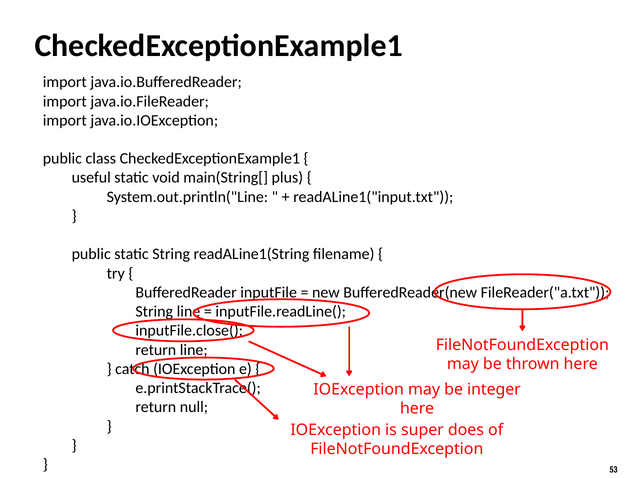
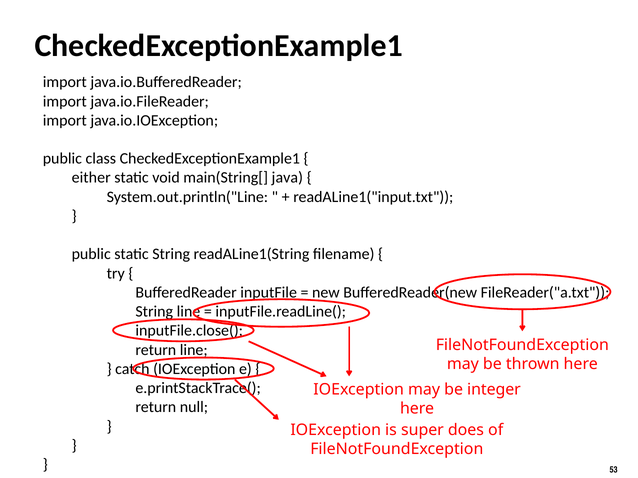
useful: useful -> either (91, 178)
plus: plus -> java (287, 178)
